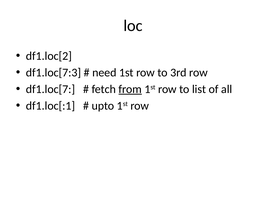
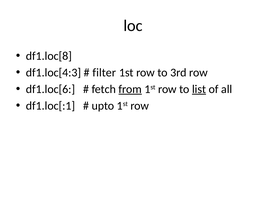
df1.loc[2: df1.loc[2 -> df1.loc[8 (49, 56)
df1.loc[7:3: df1.loc[7:3 -> df1.loc[4:3 (53, 72)
need: need -> filter (104, 72)
df1.loc[7: df1.loc[7 -> df1.loc[6 (51, 89)
list underline: none -> present (199, 89)
